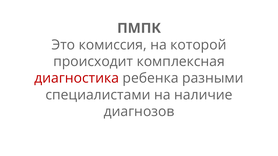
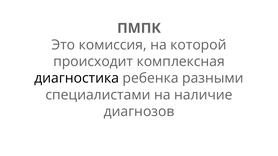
диагностика colour: red -> black (77, 78)
